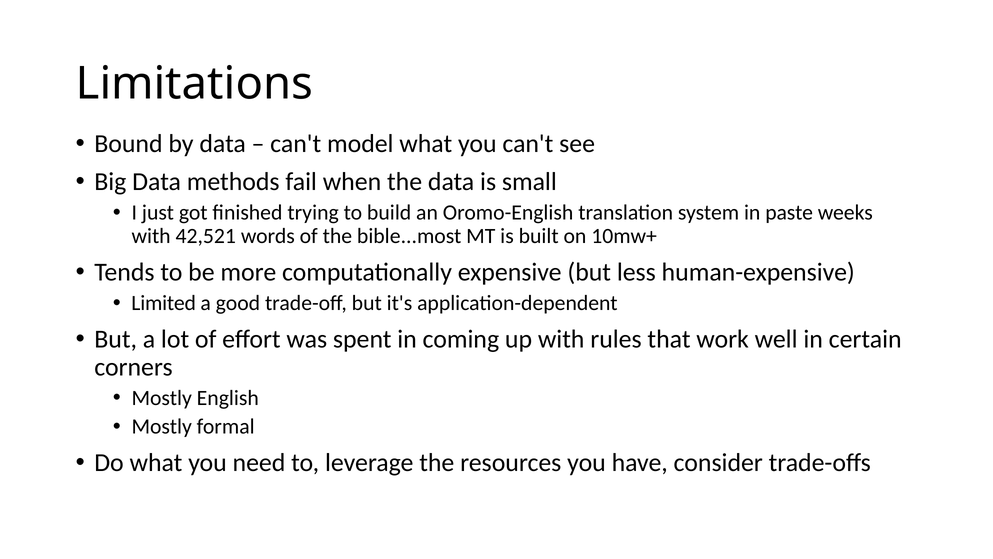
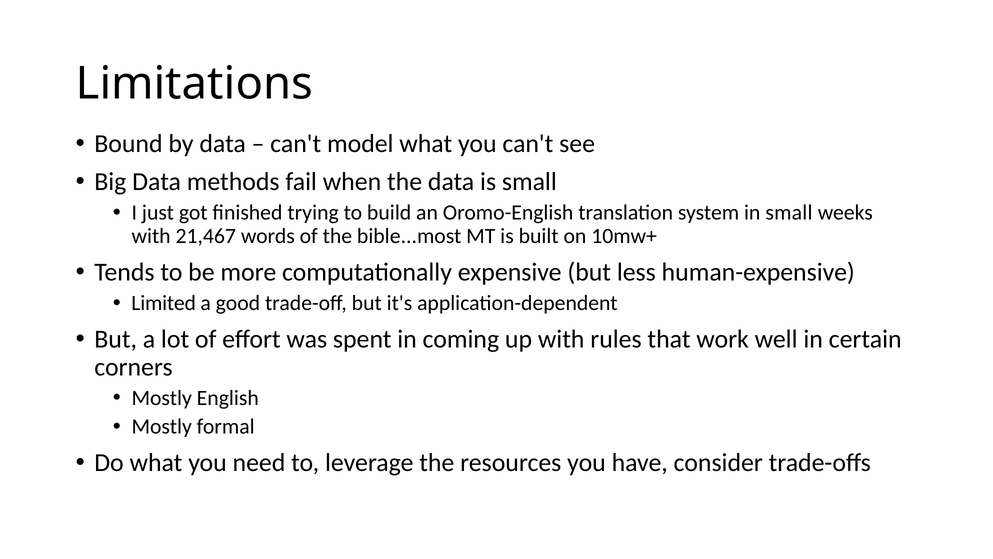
in paste: paste -> small (789, 213)
42,521: 42,521 -> 21,467 (206, 236)
